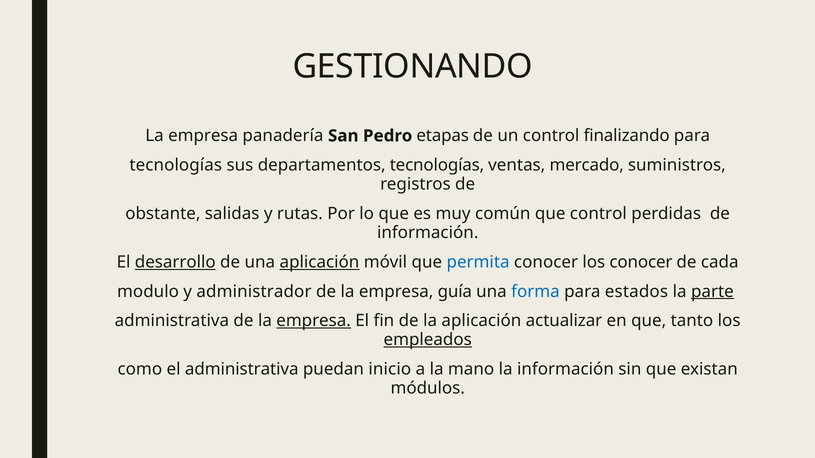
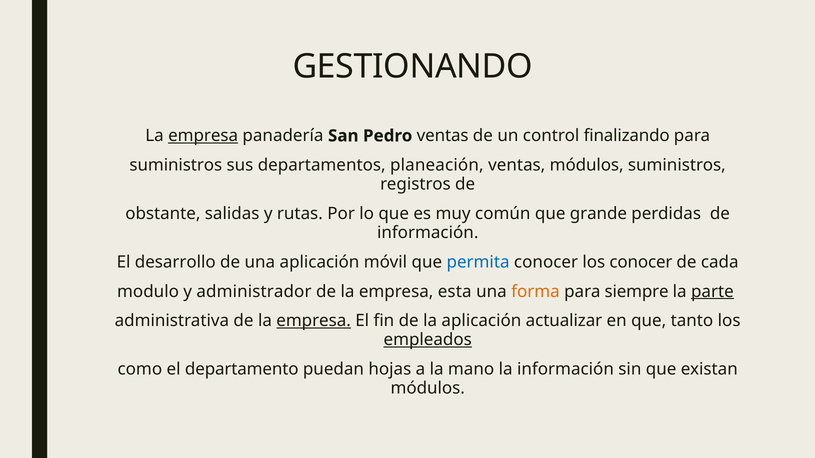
empresa underline: none -> present (203, 136)
Pedro etapas: etapas -> ventas (443, 136)
tecnologías: tecnologías -> suministros (176, 165)
departamentos tecnologías: tecnologías -> planeación (437, 165)
ventas mercado: mercado -> módulos (587, 165)
que control: control -> grande (598, 214)
desarrollo underline: present -> none (175, 262)
aplicación underline: present -> none (319, 262)
guía: guía -> esta (455, 292)
forma colour: blue -> orange (535, 292)
estados: estados -> siempre (637, 292)
el administrativa: administrativa -> departamento (242, 370)
inicio: inicio -> hojas (390, 370)
